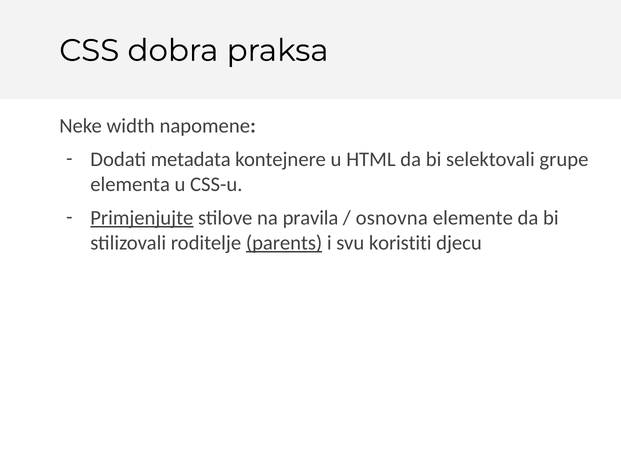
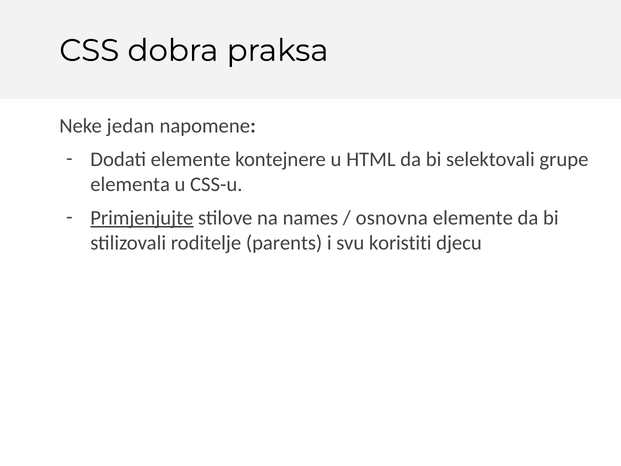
width: width -> jedan (131, 126)
Dodati metadata: metadata -> elemente (191, 160)
pravila: pravila -> names (310, 218)
parents underline: present -> none (284, 243)
